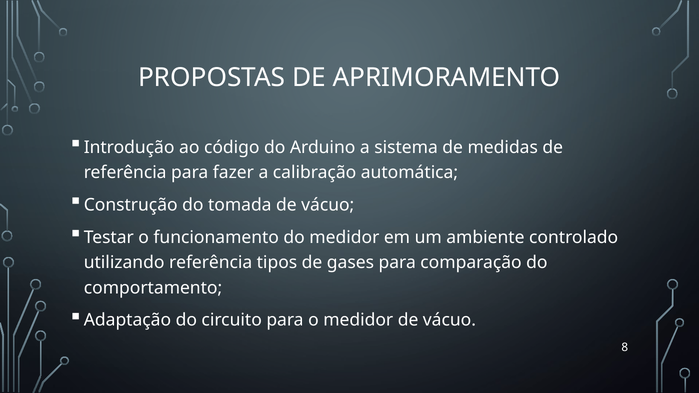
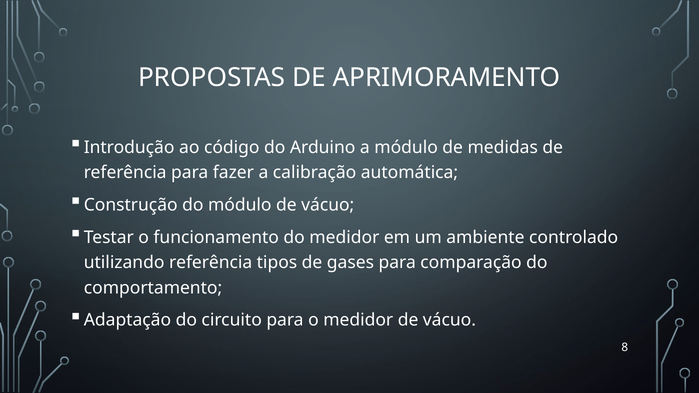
a sistema: sistema -> módulo (406, 148)
do tomada: tomada -> módulo (240, 205)
